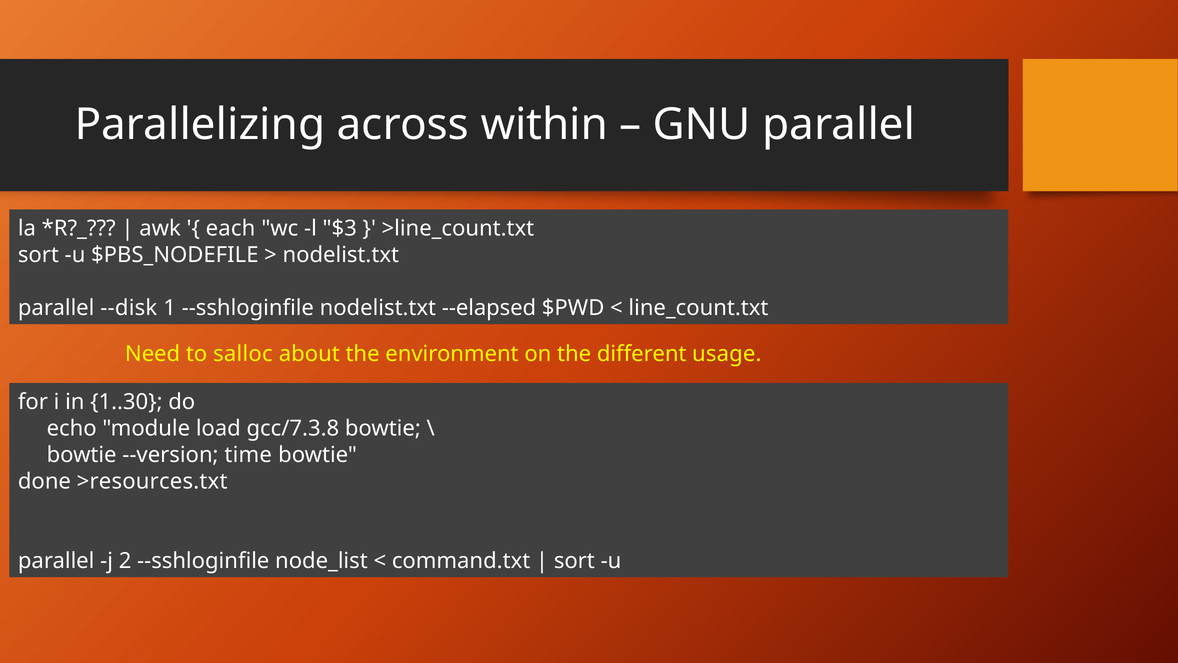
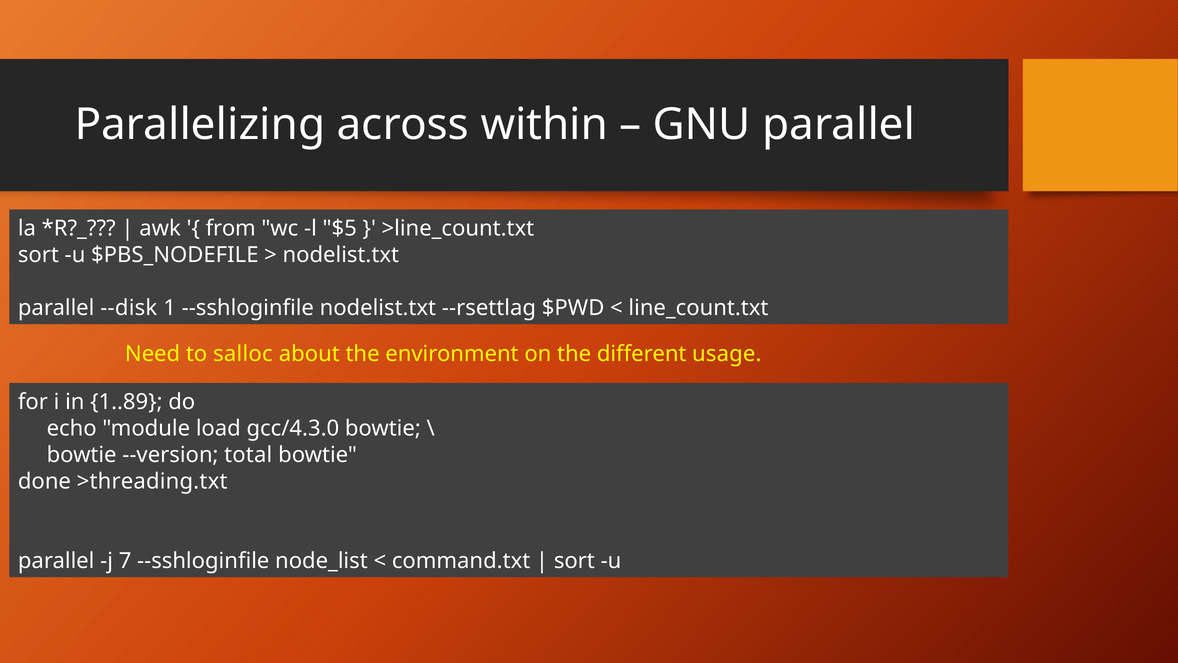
each: each -> from (231, 228)
$3: $3 -> $5 (340, 228)
--elapsed: --elapsed -> --rsettlag (489, 308)
1..30: 1..30 -> 1..89 (126, 402)
gcc/7.3.8: gcc/7.3.8 -> gcc/4.3.0 (293, 428)
time: time -> total (248, 455)
>resources.txt: >resources.txt -> >threading.txt (152, 481)
2: 2 -> 7 (125, 561)
